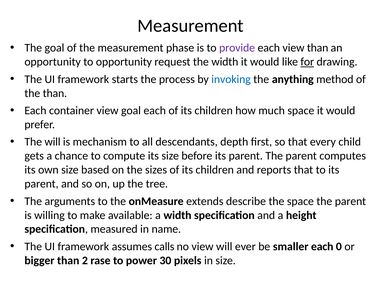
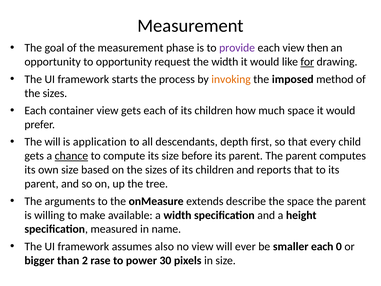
view than: than -> then (318, 48)
invoking colour: blue -> orange (231, 79)
anything: anything -> imposed (293, 79)
than: than -> sizes (55, 93)
view goal: goal -> gets (131, 110)
mechanism: mechanism -> application (100, 142)
chance underline: none -> present (71, 156)
calls: calls -> also (164, 246)
